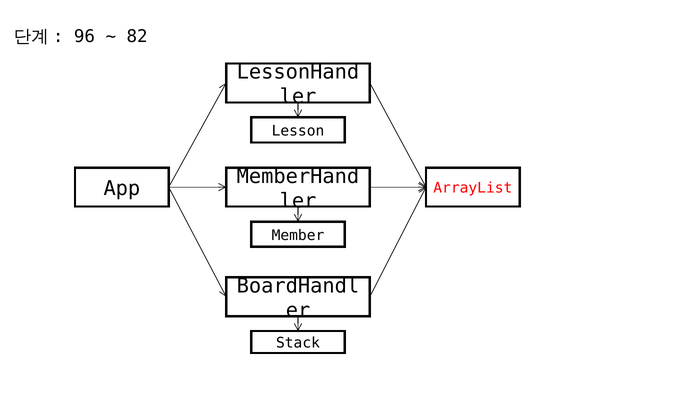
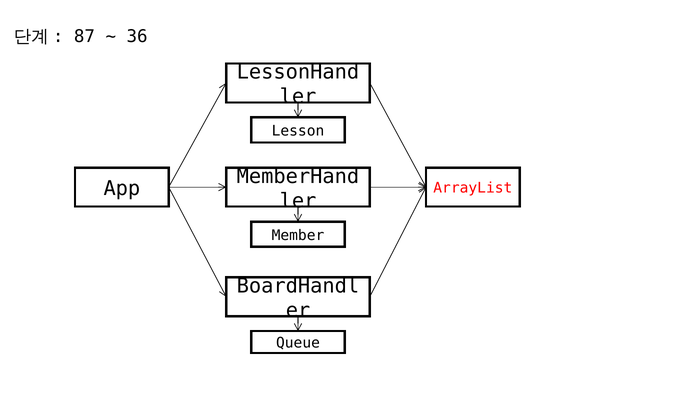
96: 96 -> 87 (84, 37)
82: 82 -> 36 (137, 37)
Stack: Stack -> Queue (298, 343)
